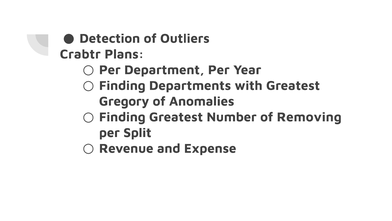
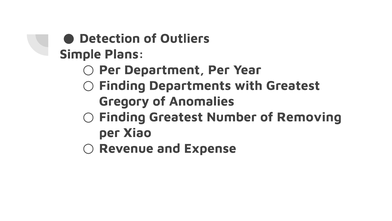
Crabtr: Crabtr -> Simple (80, 54)
Split: Split -> Xiao (137, 132)
